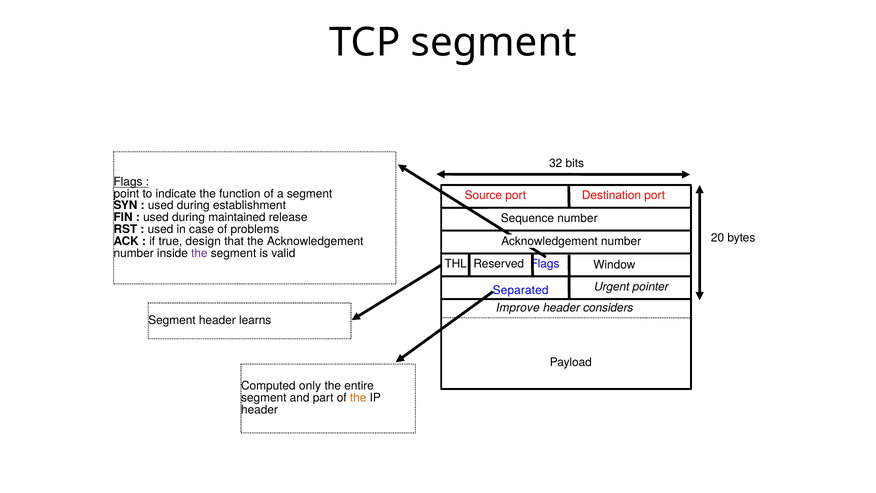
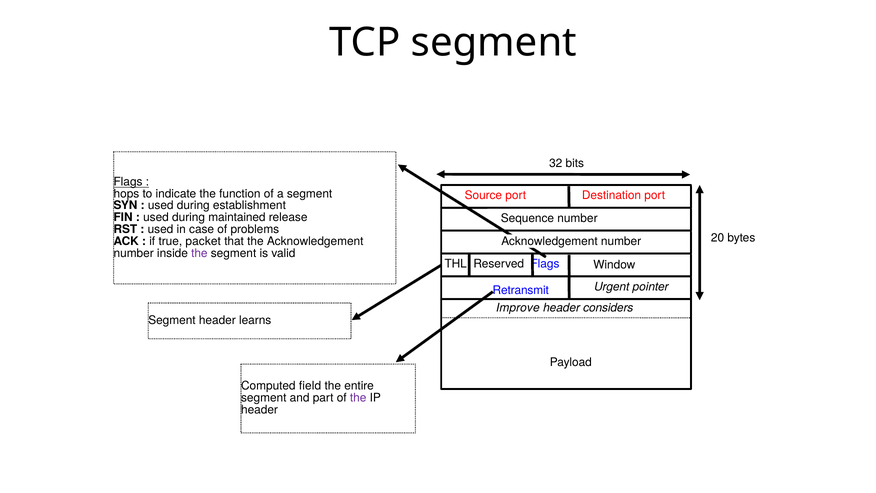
point: point -> hops (126, 193)
design: design -> packet (203, 241)
Separated: Separated -> Retransmit (521, 290)
only: only -> field (310, 386)
the colour: orange -> purple (358, 398)
